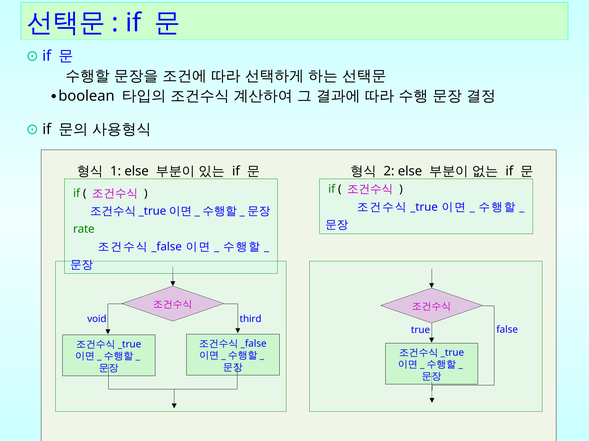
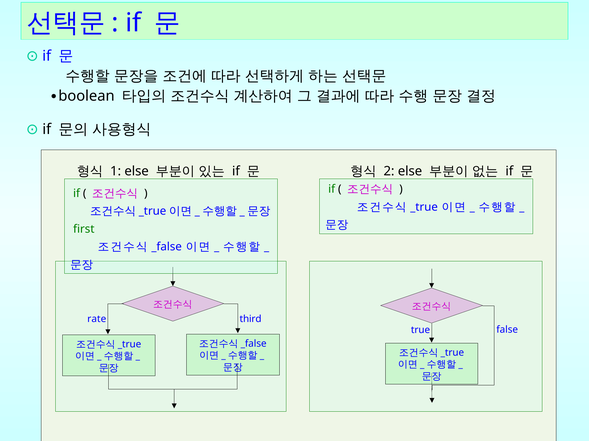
rate: rate -> first (84, 229)
void: void -> rate (97, 319)
